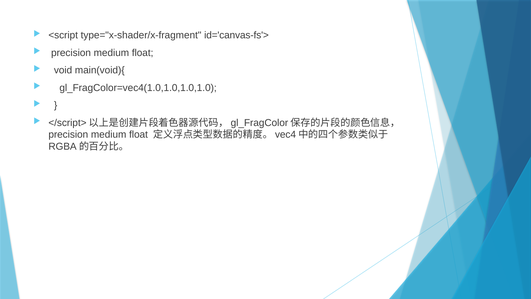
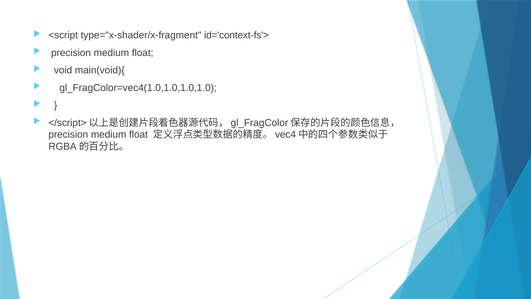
id='canvas-fs'>: id='canvas-fs'> -> id='context-fs'> (236, 35)
